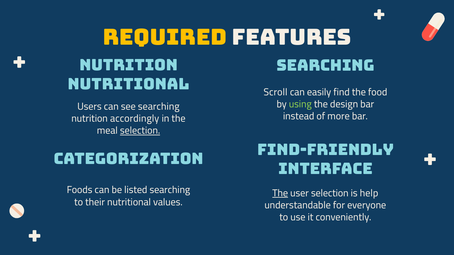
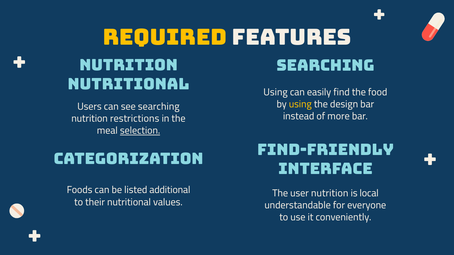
Scroll: Scroll -> Using (276, 92)
using colour: light green -> yellow (300, 104)
accordingly: accordingly -> restrictions (135, 119)
listed searching: searching -> additional (170, 190)
The underline: present -> none (280, 193)
user selection: selection -> nutrition (330, 193)
help: help -> local (369, 193)
